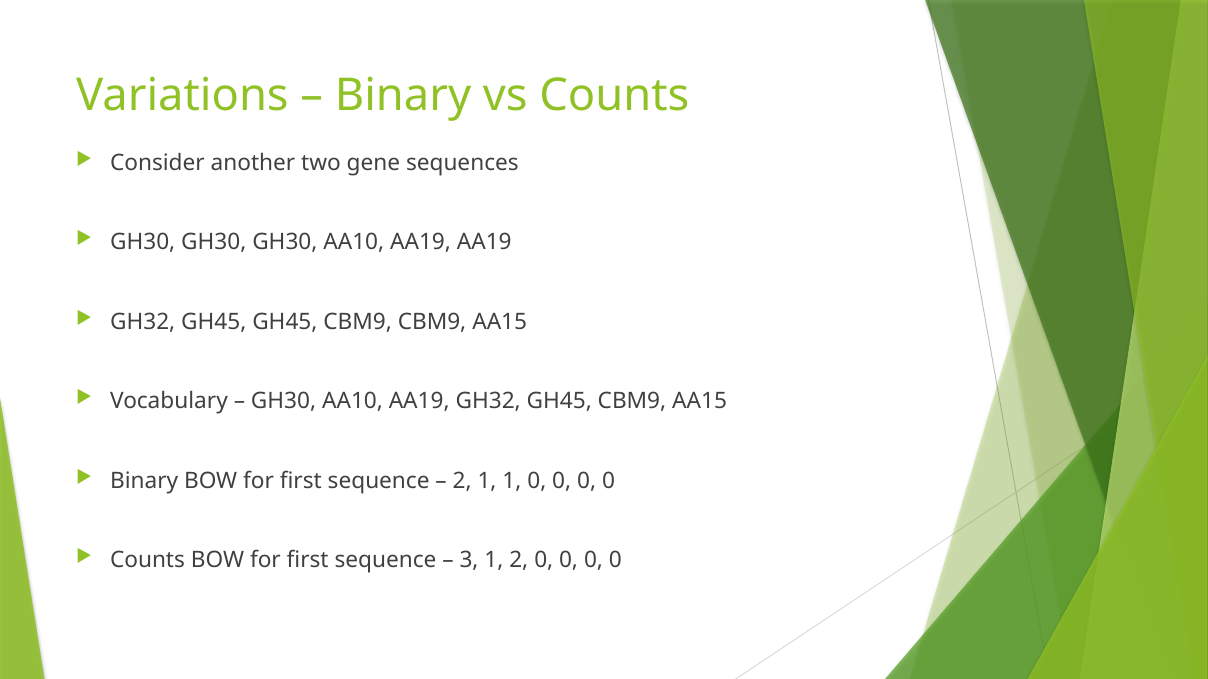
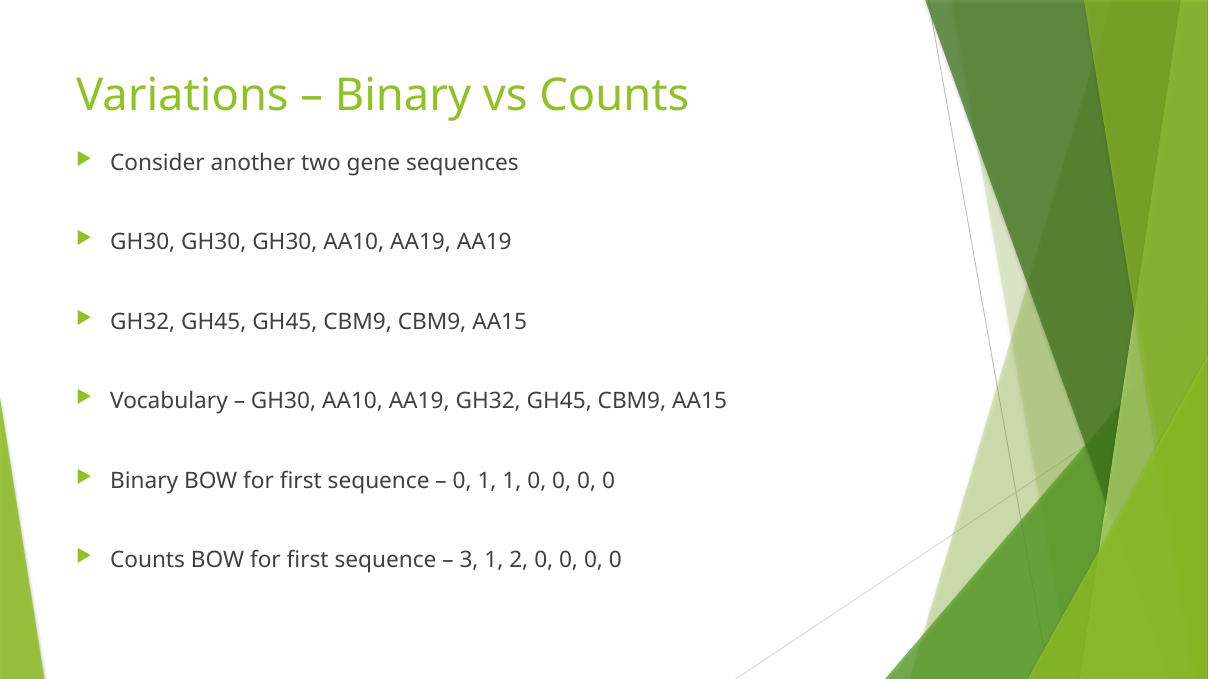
2: 2 -> 0 (462, 481)
